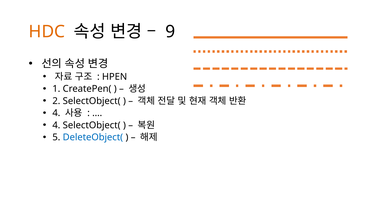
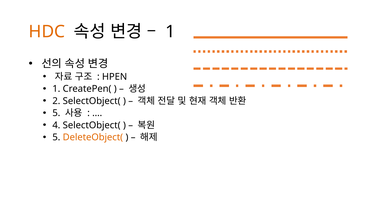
9: 9 -> 1 (170, 32)
4: 4 -> 5 (56, 113)
DeleteObject( colour: blue -> orange (93, 137)
